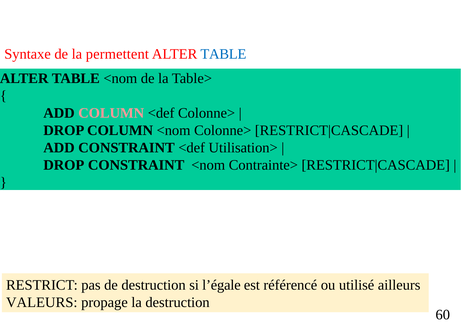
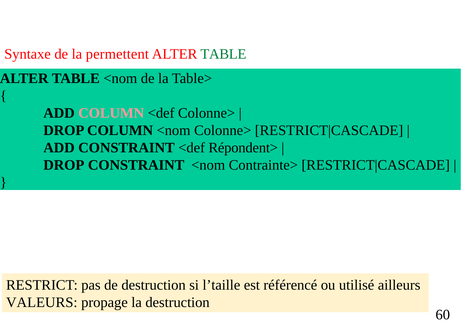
TABLE colour: blue -> green (223, 54)
Utilisation>: Utilisation> -> Répondent> (243, 148)
l’égale: l’égale -> l’taille (221, 286)
